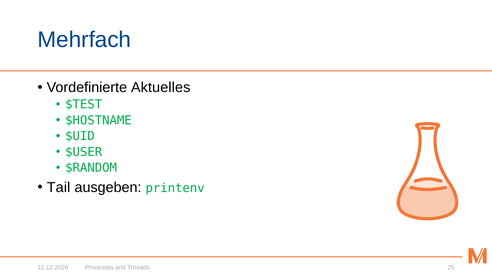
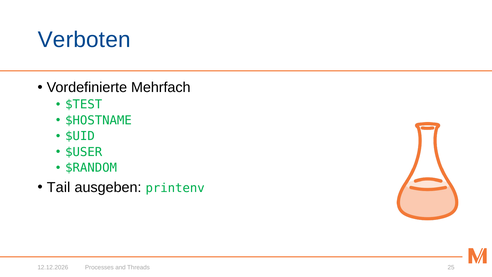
Mehrfach: Mehrfach -> Verboten (84, 40)
Aktuelles: Aktuelles -> Mehrfach (161, 87)
